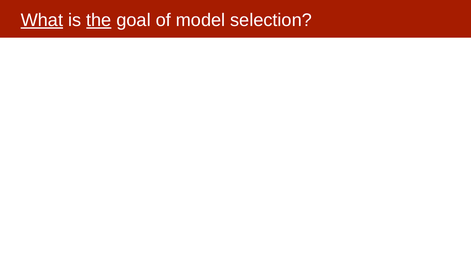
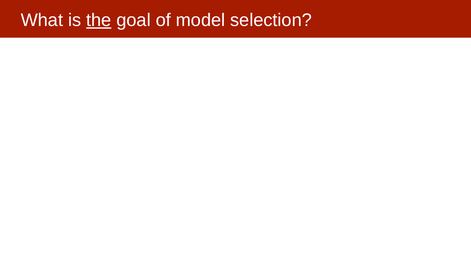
What underline: present -> none (42, 20)
